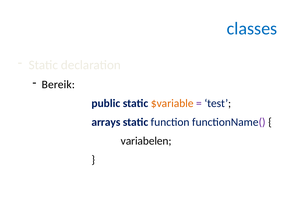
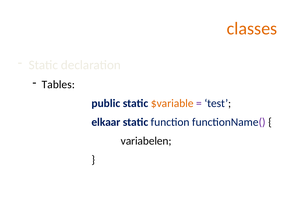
classes colour: blue -> orange (252, 29)
Bereik: Bereik -> Tables (58, 85)
arrays: arrays -> elkaar (106, 122)
